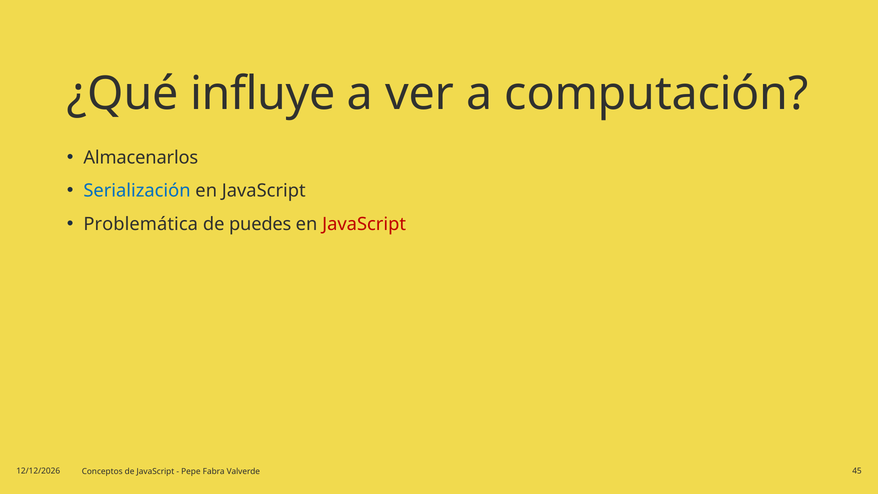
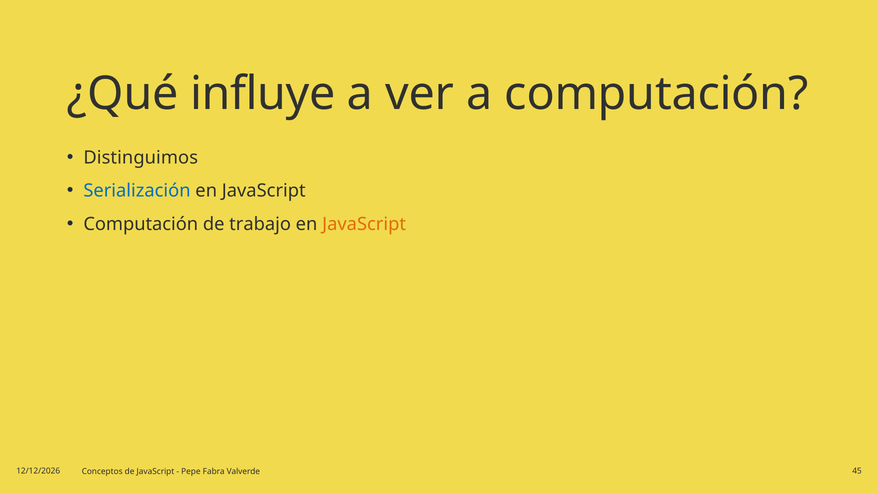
Almacenarlos: Almacenarlos -> Distinguimos (141, 158)
Problemática: Problemática -> Computación (141, 224)
puedes: puedes -> trabajo (260, 224)
JavaScript colour: red -> orange (364, 224)
